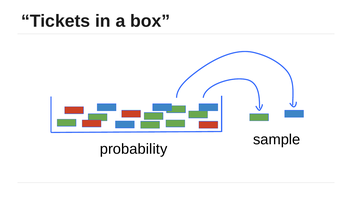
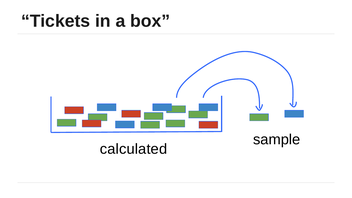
probability: probability -> calculated (134, 149)
